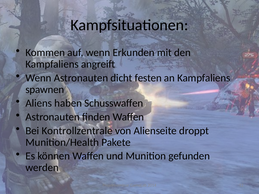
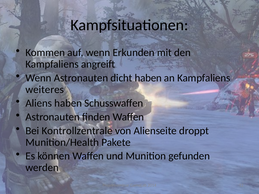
dicht festen: festen -> haben (148, 78)
spawnen: spawnen -> weiteres (45, 90)
